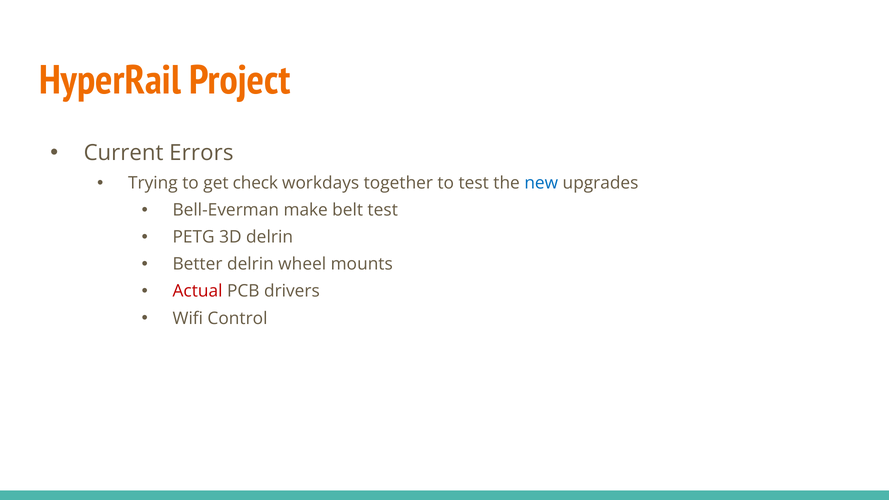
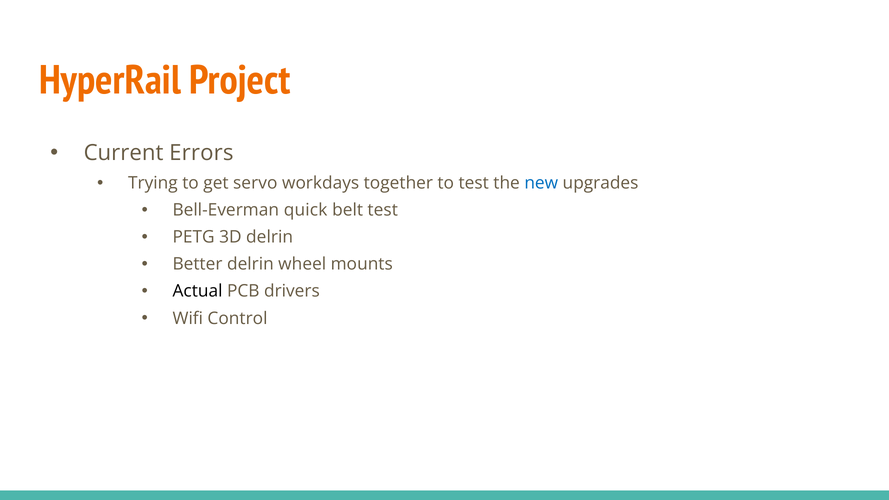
check: check -> servo (255, 183)
make: make -> quick (306, 210)
Actual colour: red -> black (198, 291)
